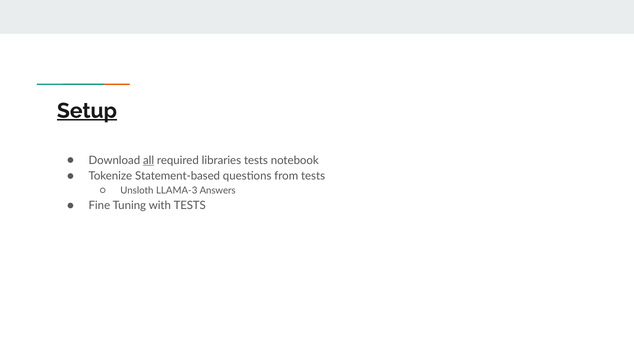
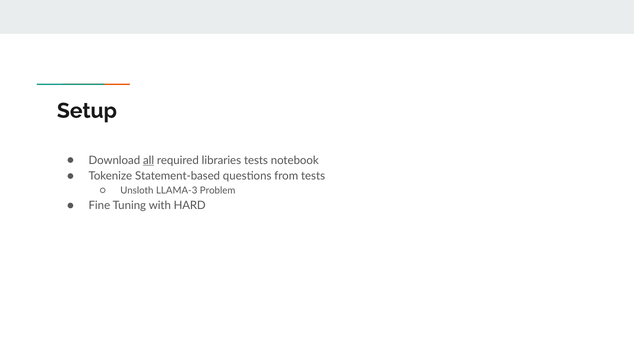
Setup underline: present -> none (87, 111)
Answers: Answers -> Problem (218, 190)
with TESTS: TESTS -> HARD (190, 205)
